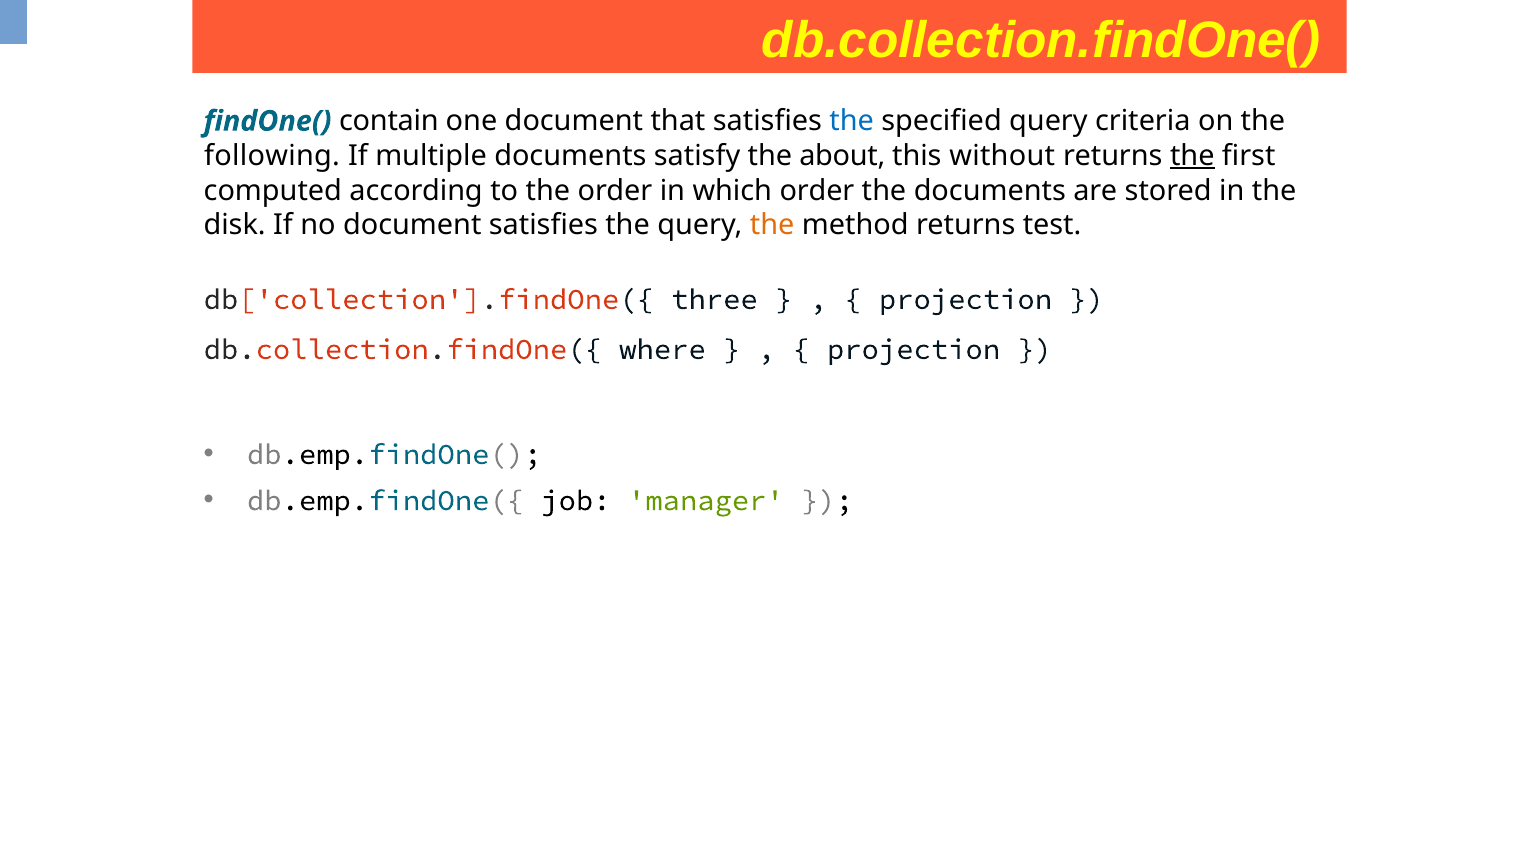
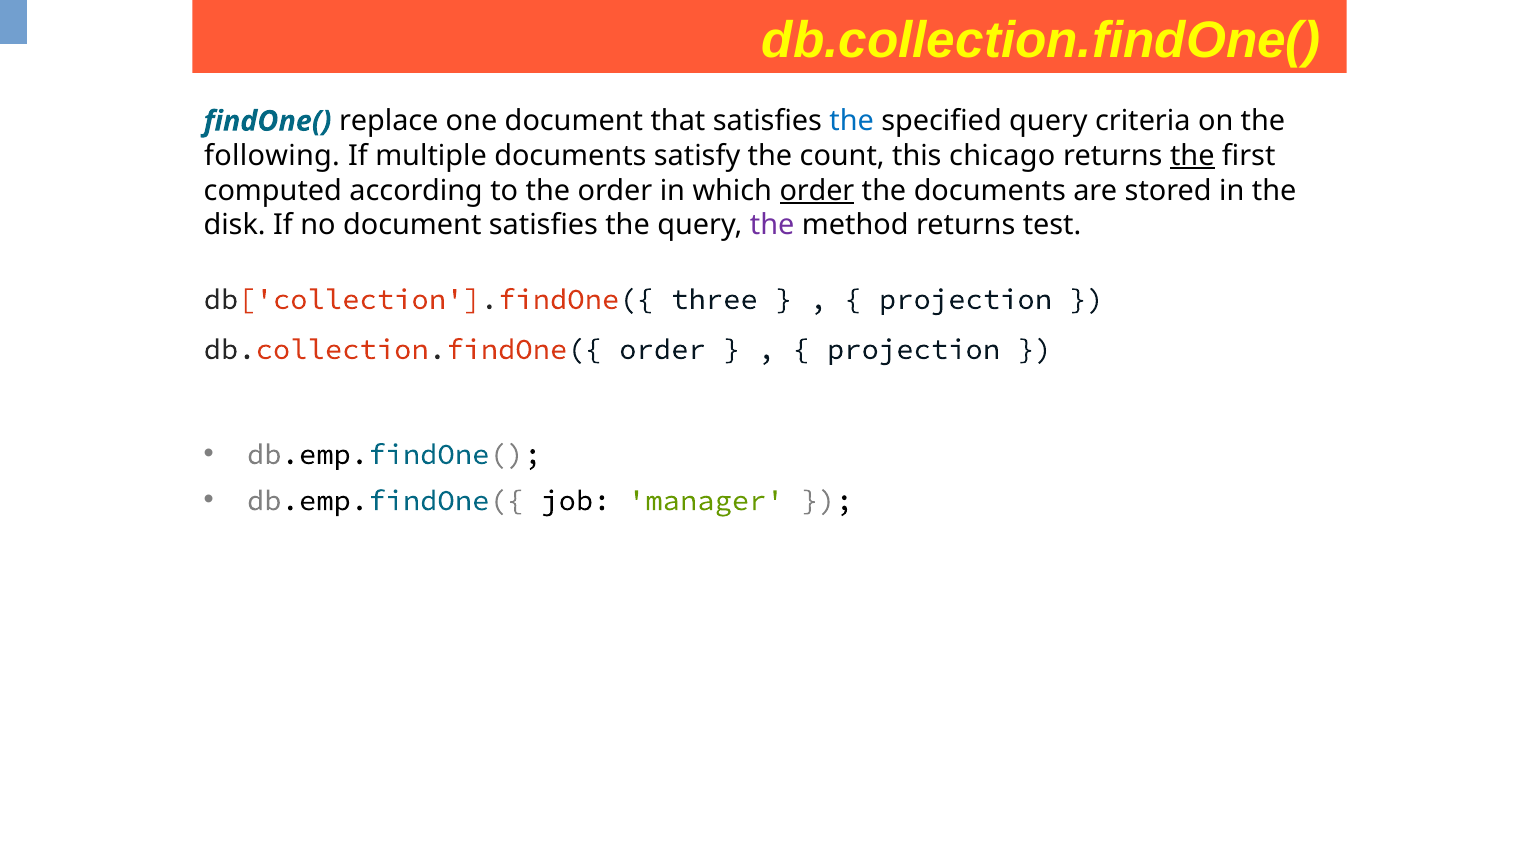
contain: contain -> replace (389, 121)
about: about -> count (842, 156)
without: without -> chicago (1002, 156)
order underline: none -> present (817, 190)
the colour: orange -> purple (772, 225)
db.collection.findOne({ where: where -> order (662, 349)
